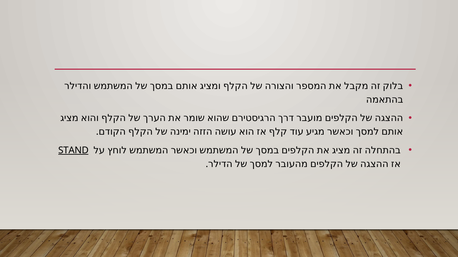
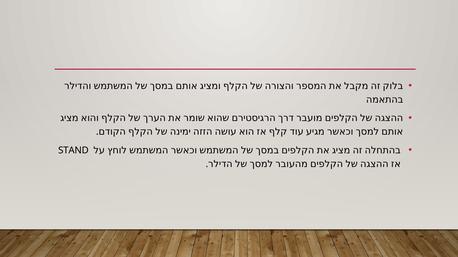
STAND underline: present -> none (73, 151)
